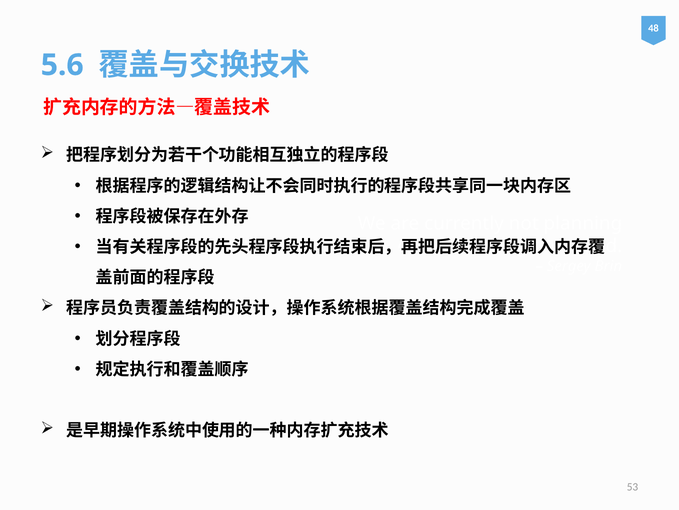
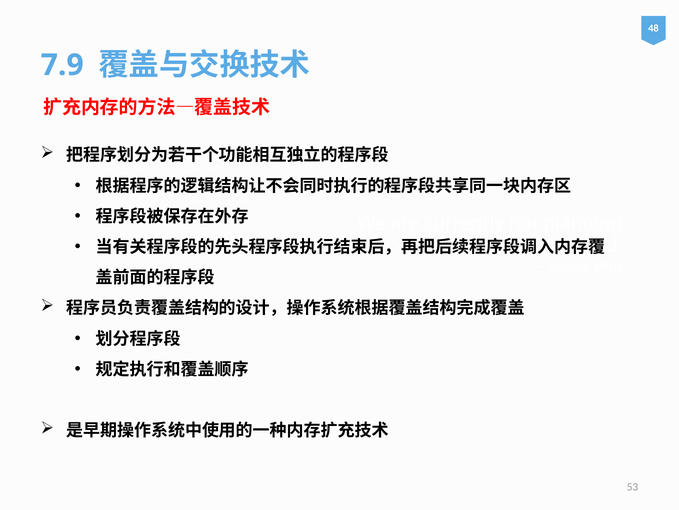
5.6: 5.6 -> 7.9 (62, 65)
